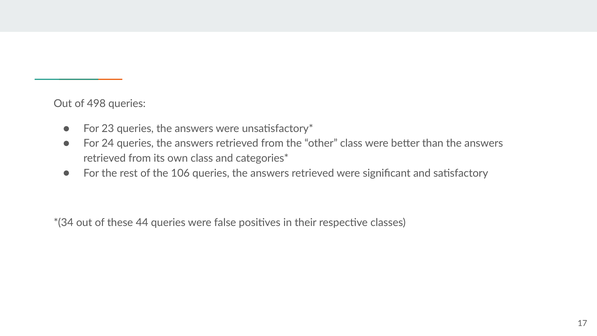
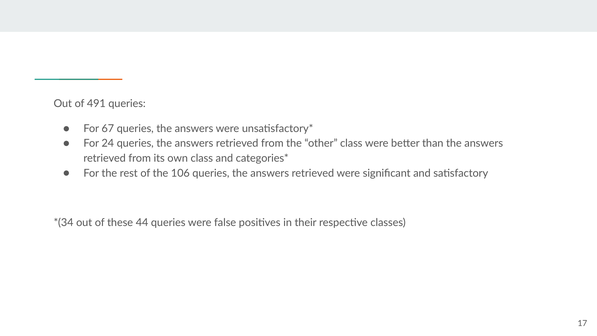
498: 498 -> 491 (96, 104)
23: 23 -> 67 (108, 128)
